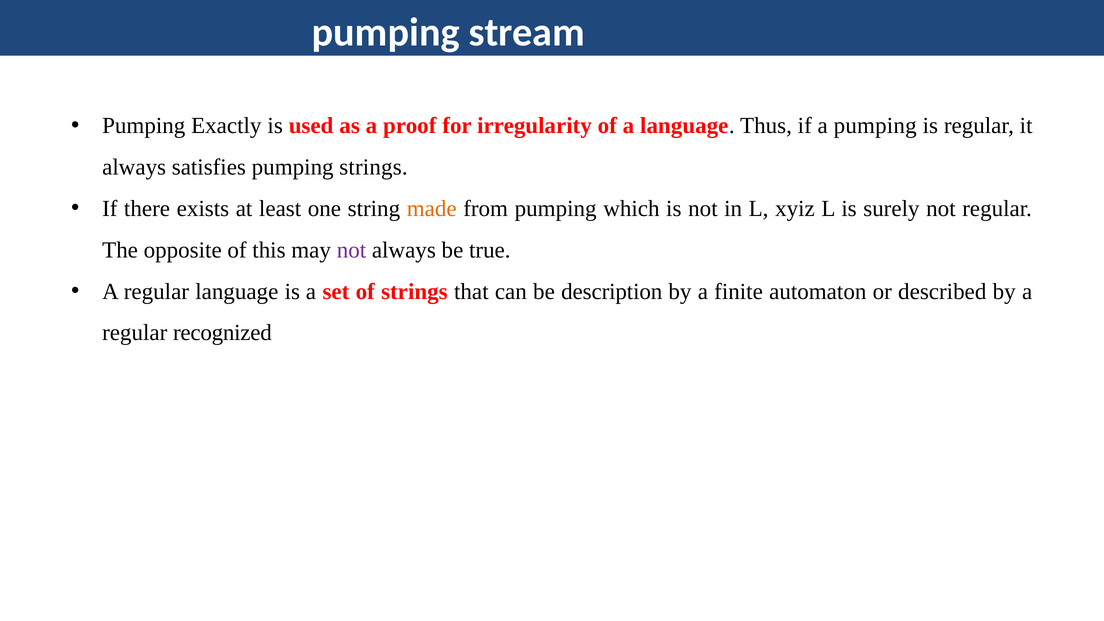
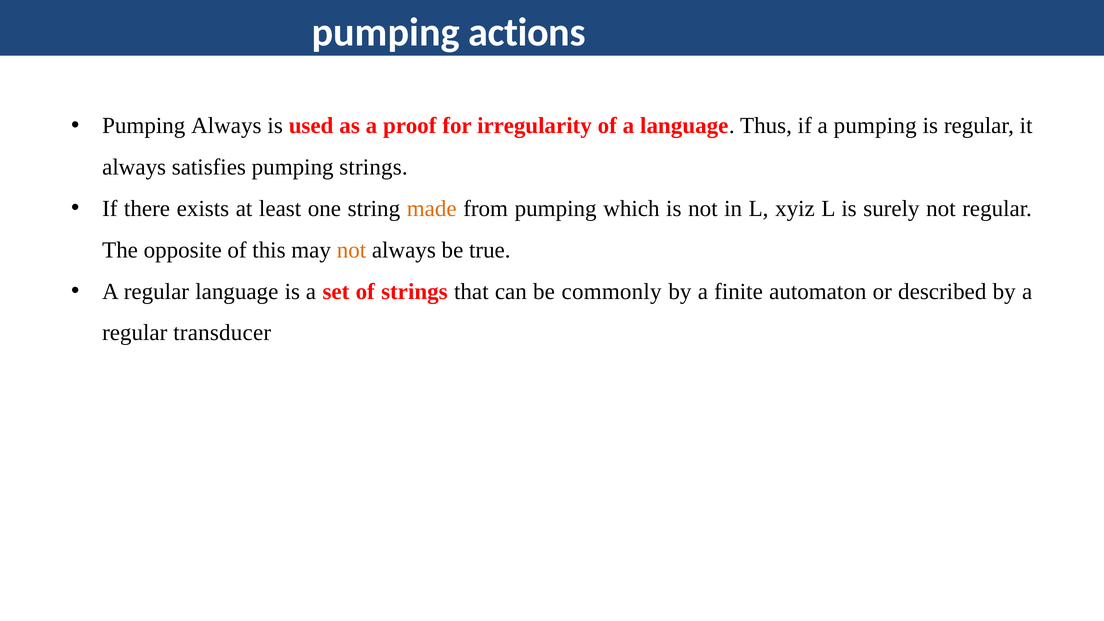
stream: stream -> actions (527, 33)
Pumping Exactly: Exactly -> Always (226, 126)
not colour: purple -> orange (351, 250)
description: description -> commonly (612, 291)
recognized: recognized -> transducer (222, 333)
